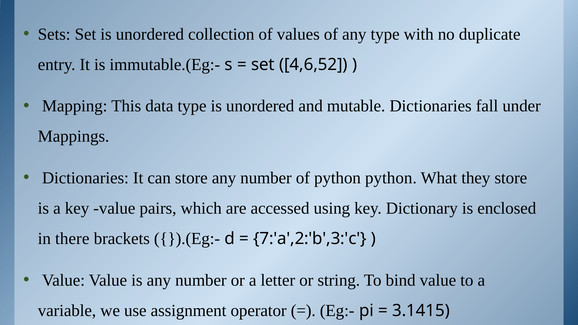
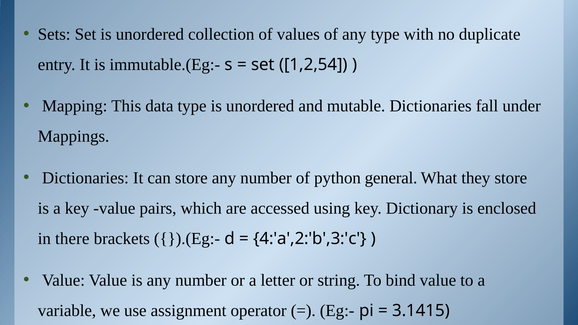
4,6,52: 4,6,52 -> 1,2,54 (313, 65)
python python: python -> general (391, 178)
7:'a',2:'b',3:'c: 7:'a',2:'b',3:'c -> 4:'a',2:'b',3:'c (310, 239)
